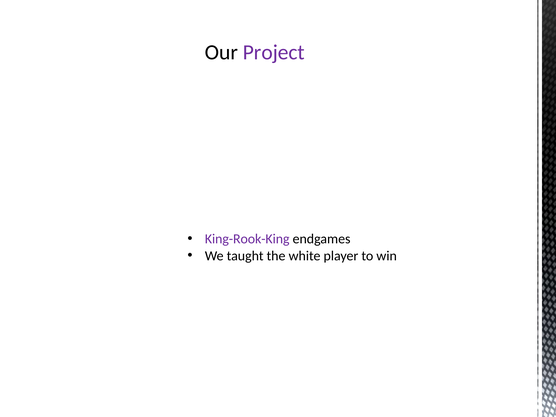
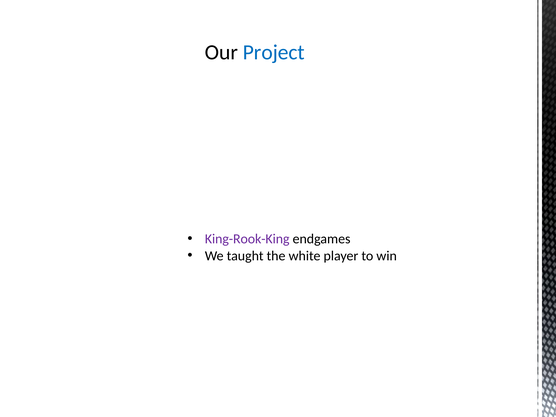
Project colour: purple -> blue (274, 52)
